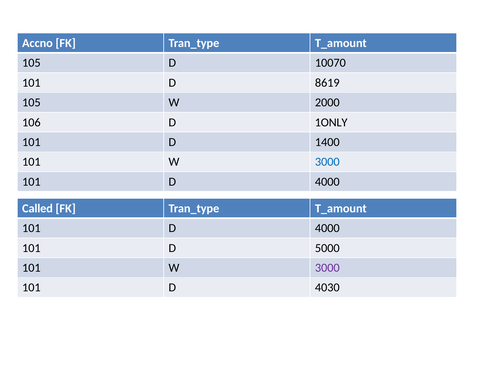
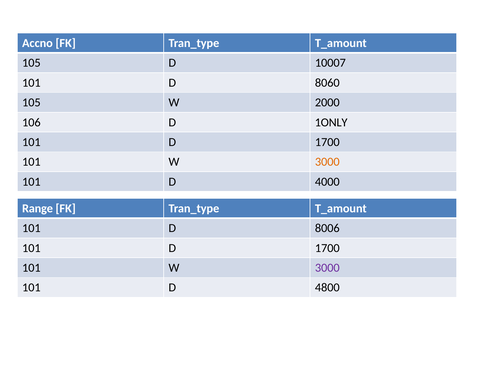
10070: 10070 -> 10007 (330, 63)
8619: 8619 -> 8060 (327, 83)
1400: 1400 -> 1700 (327, 142)
3000 colour: blue -> orange (327, 162)
Called: Called -> Range (38, 208)
4000: 4000 -> 8006 (327, 228)
5000: 5000 -> 1700 (327, 248)
4030: 4030 -> 4800 (327, 288)
